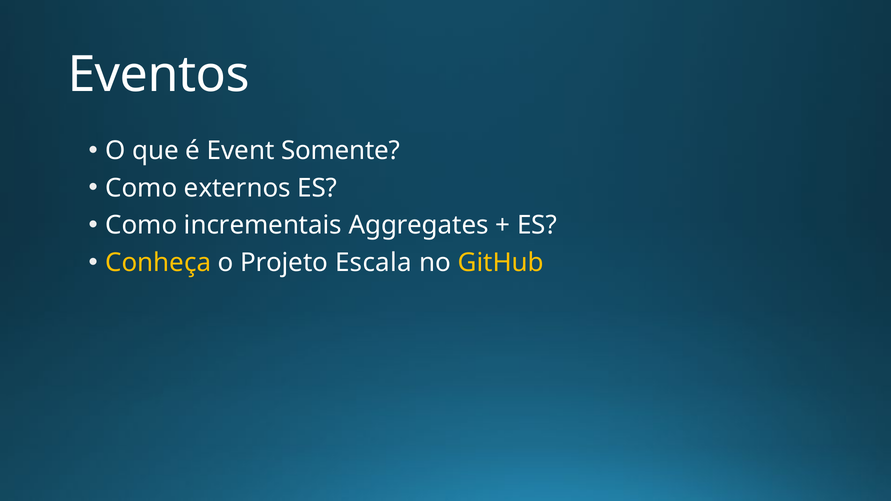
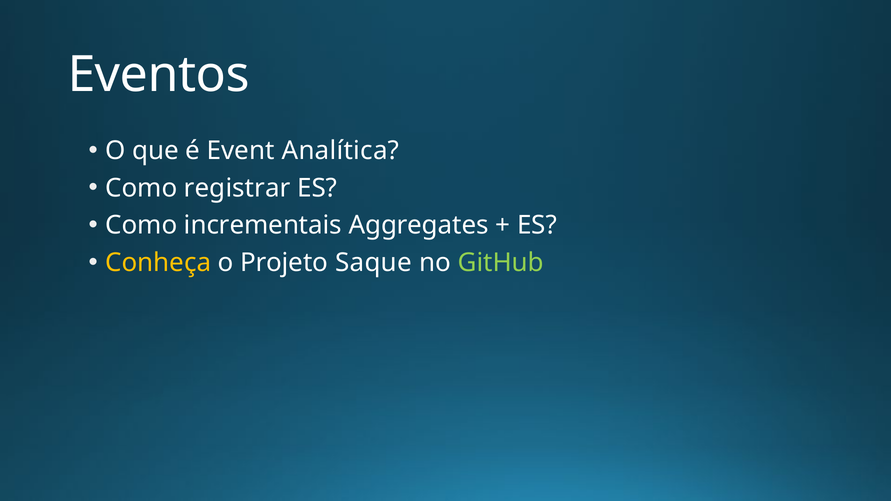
Somente: Somente -> Analítica (340, 151)
externos: externos -> registrar (237, 188)
Escala: Escala -> Saque (373, 263)
GitHub colour: yellow -> light green (501, 263)
